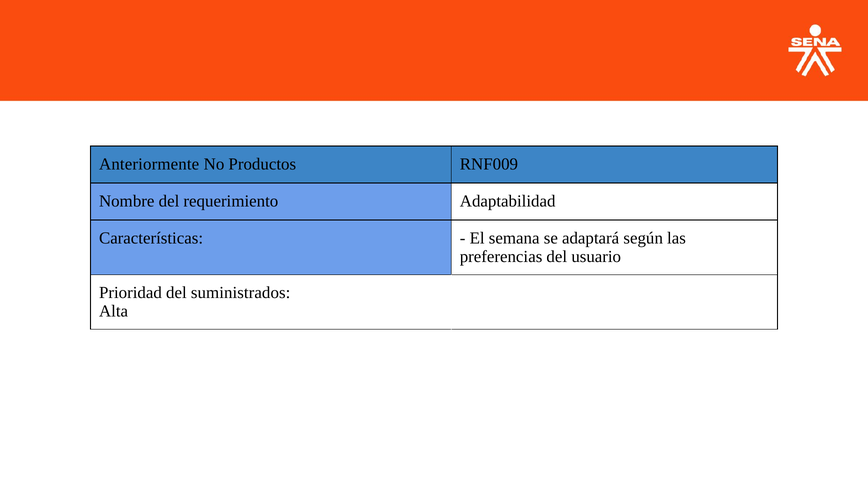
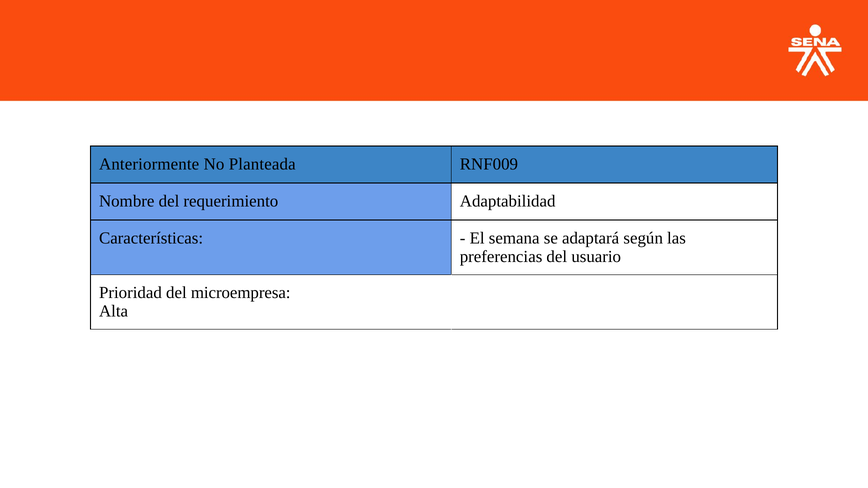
Productos: Productos -> Planteada (262, 164)
suministrados: suministrados -> microempresa (241, 293)
